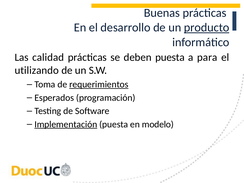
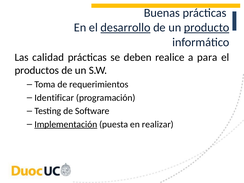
desarrollo underline: none -> present (126, 28)
deben puesta: puesta -> realice (170, 57)
utilizando: utilizando -> productos (37, 70)
requerimientos underline: present -> none (99, 84)
Esperados: Esperados -> Identificar (54, 98)
modelo: modelo -> realizar (158, 124)
